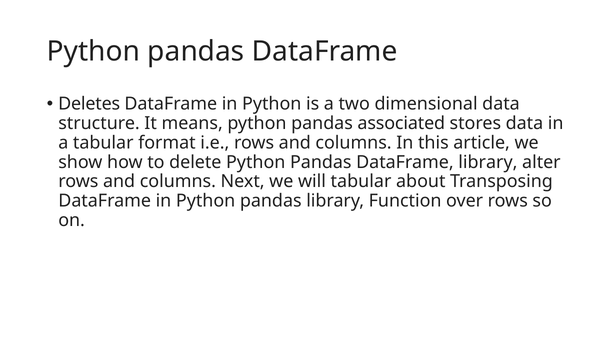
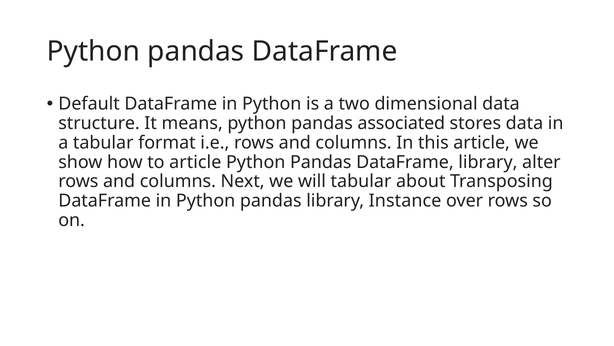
Deletes: Deletes -> Default (89, 104)
to delete: delete -> article (195, 162)
Function: Function -> Instance (405, 201)
